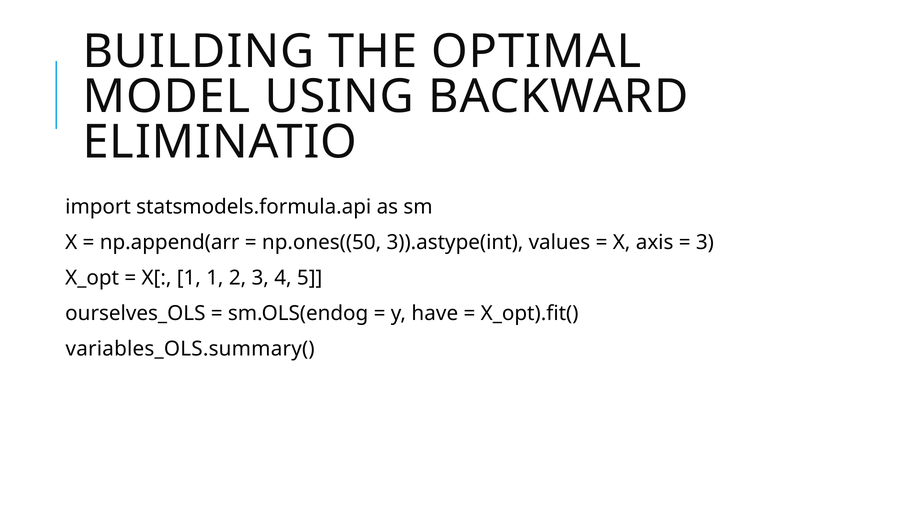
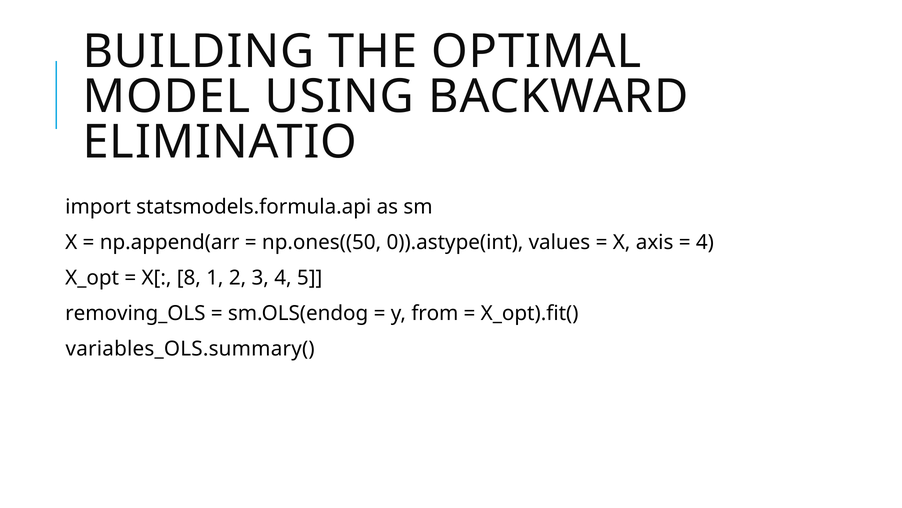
3)).astype(int: 3)).astype(int -> 0)).astype(int (455, 242)
3: 3 -> 4 (705, 242)
X[ 1: 1 -> 8 (189, 278)
ourselves_OLS: ourselves_OLS -> removing_OLS (135, 313)
have: have -> from (435, 313)
